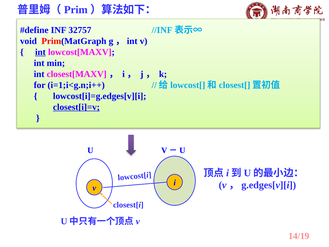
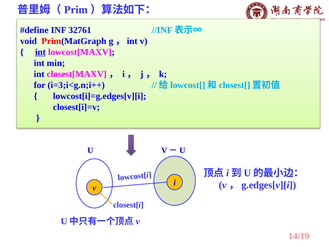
32757: 32757 -> 32761 (80, 30)
i=1;i<g.n;i++: i=1;i<g.n;i++ -> i=3;i<g.n;i++ (76, 85)
closest[i]=v underline: present -> none (76, 107)
